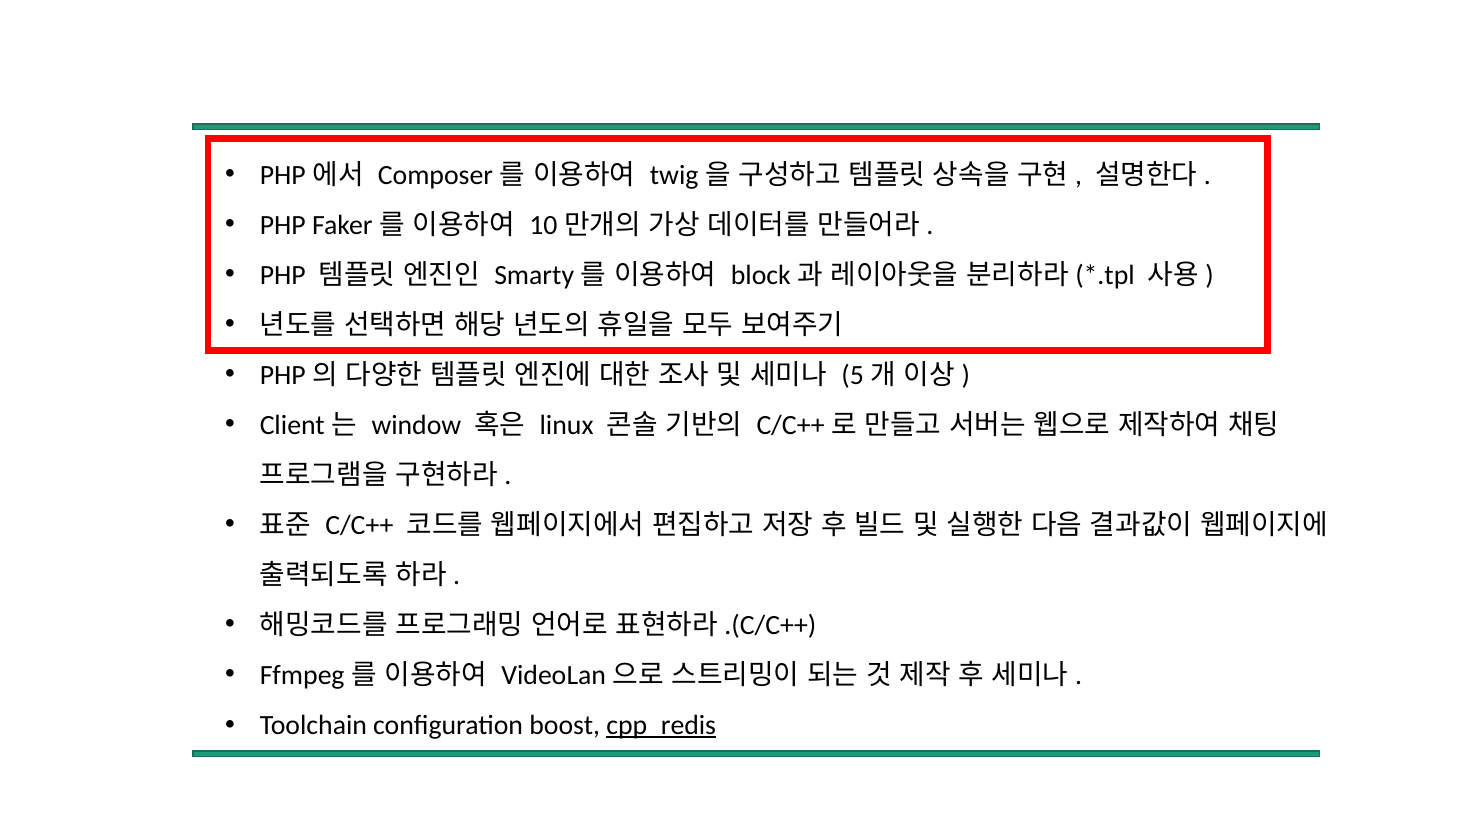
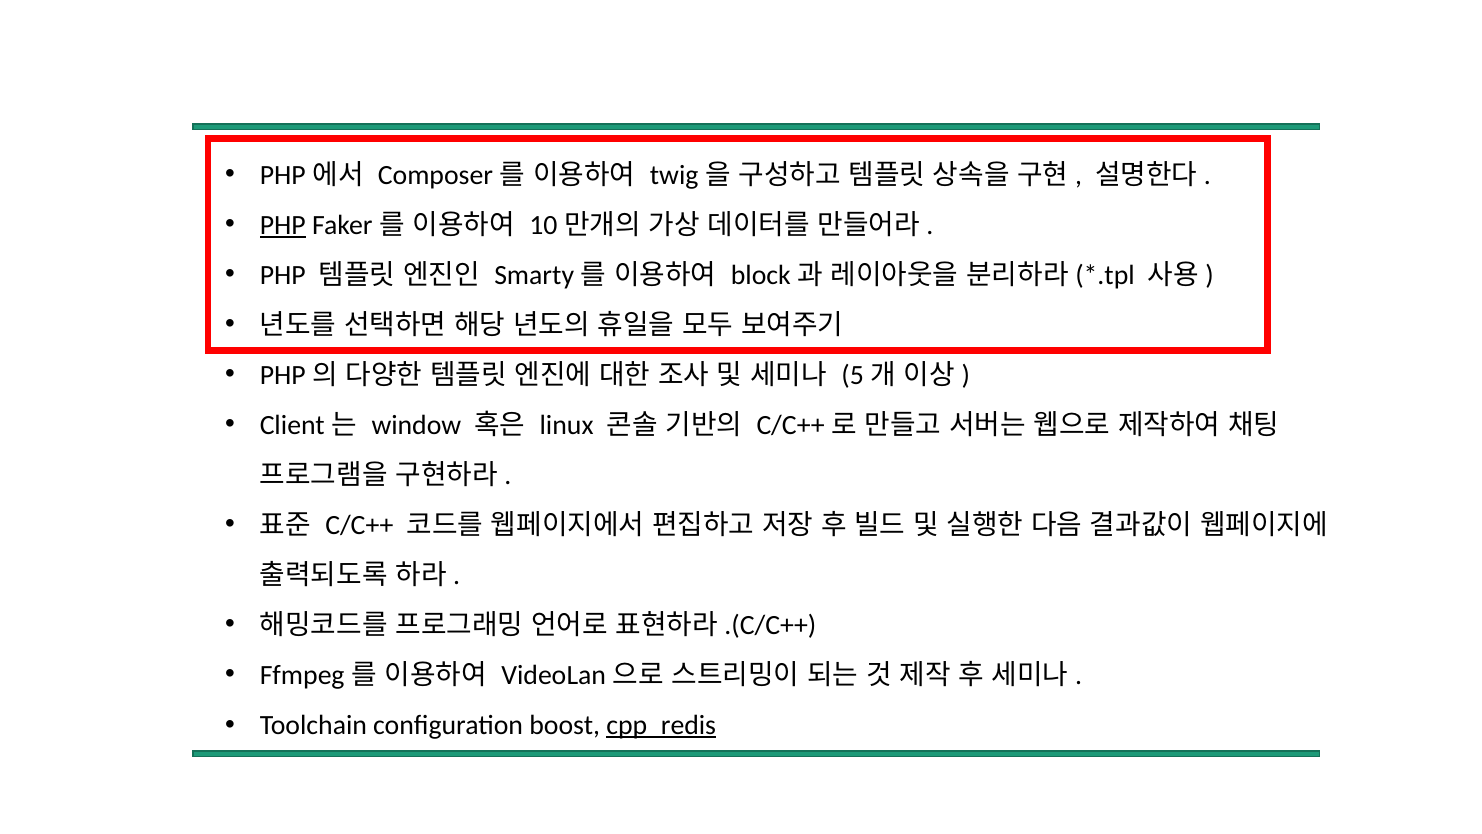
PHP underline: none -> present (283, 225)
